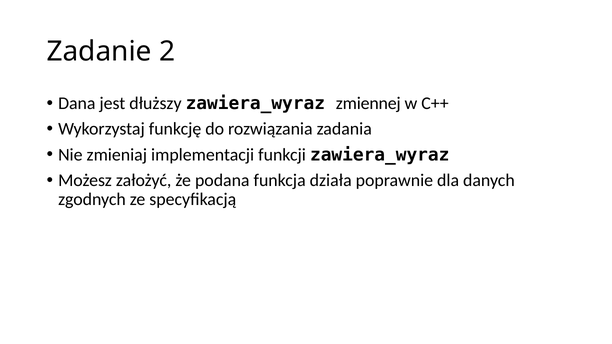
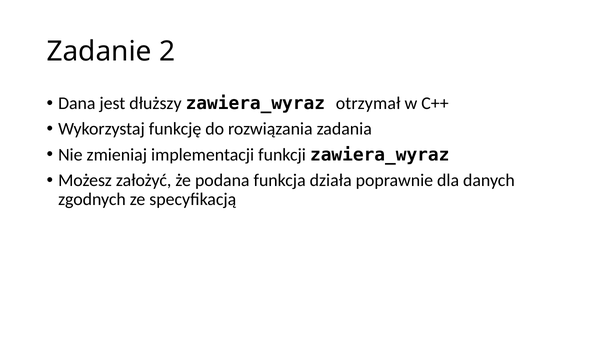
zmiennej: zmiennej -> otrzymał (368, 103)
